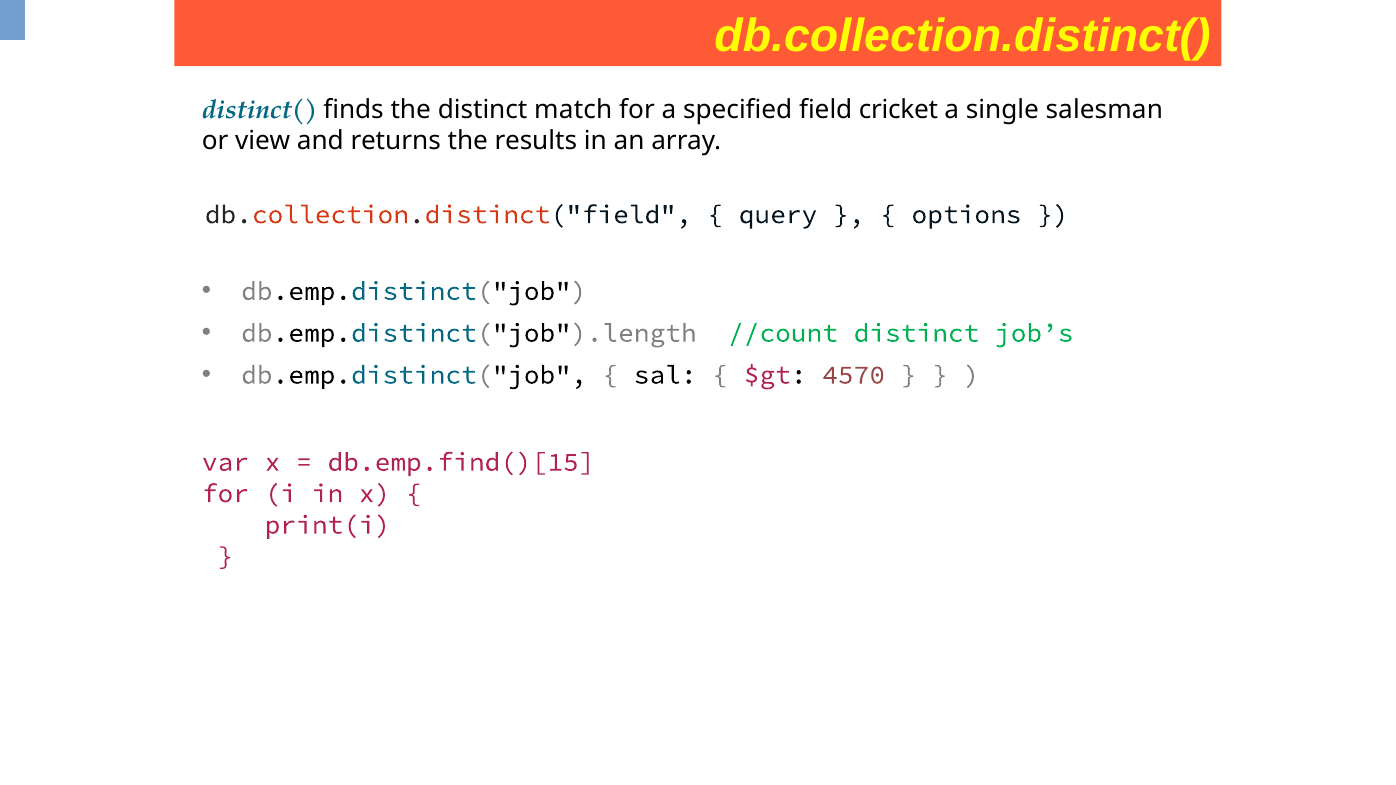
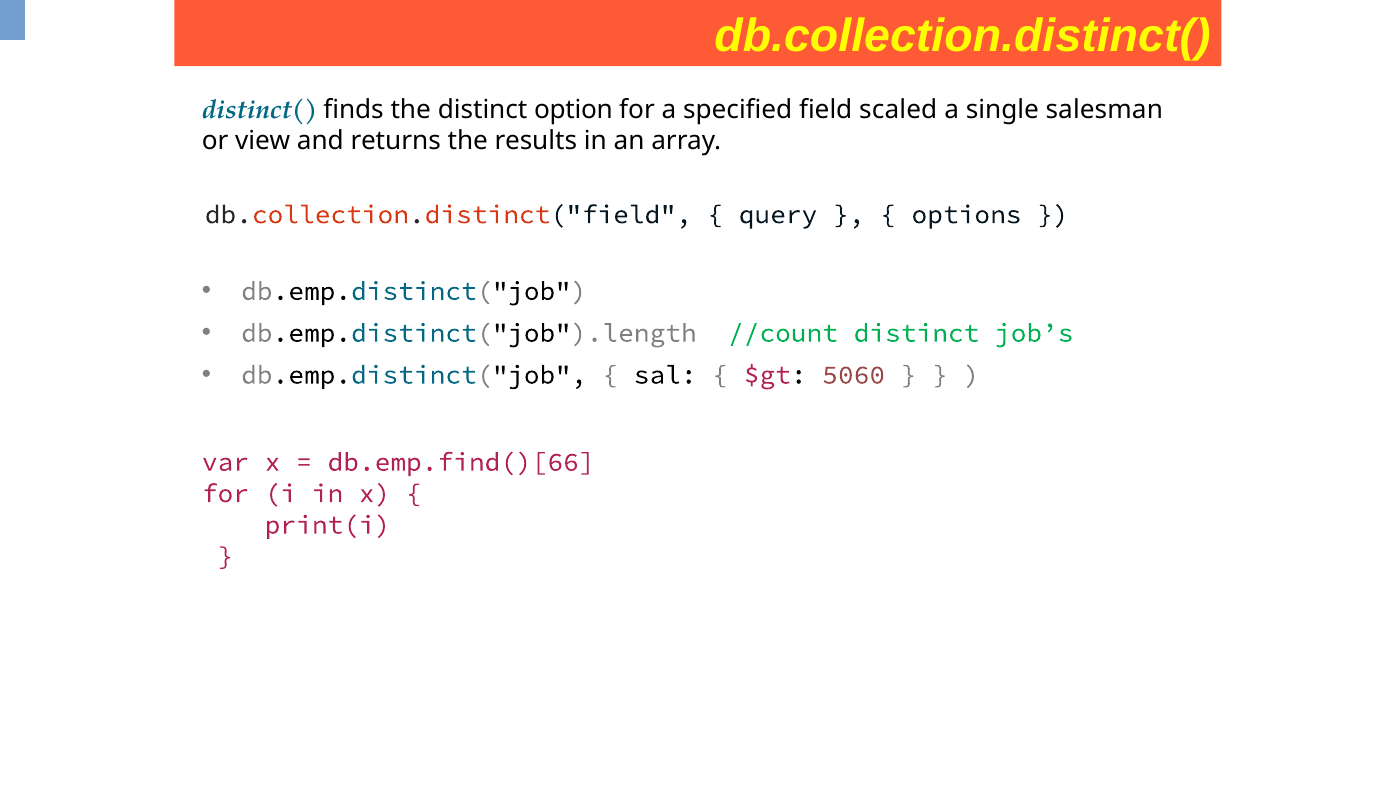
match: match -> option (573, 110)
cricket: cricket -> scaled (898, 110)
4570: 4570 -> 5060 (854, 375)
db.emp.find()[15: db.emp.find()[15 -> db.emp.find()[66 (461, 462)
